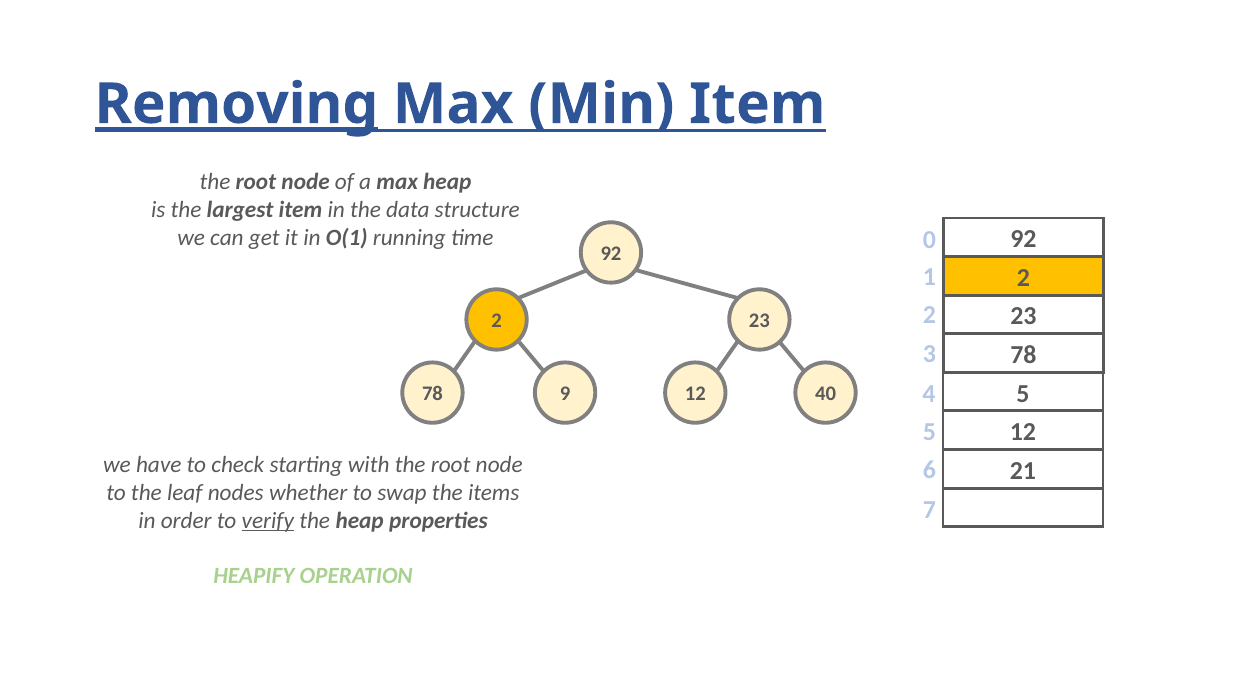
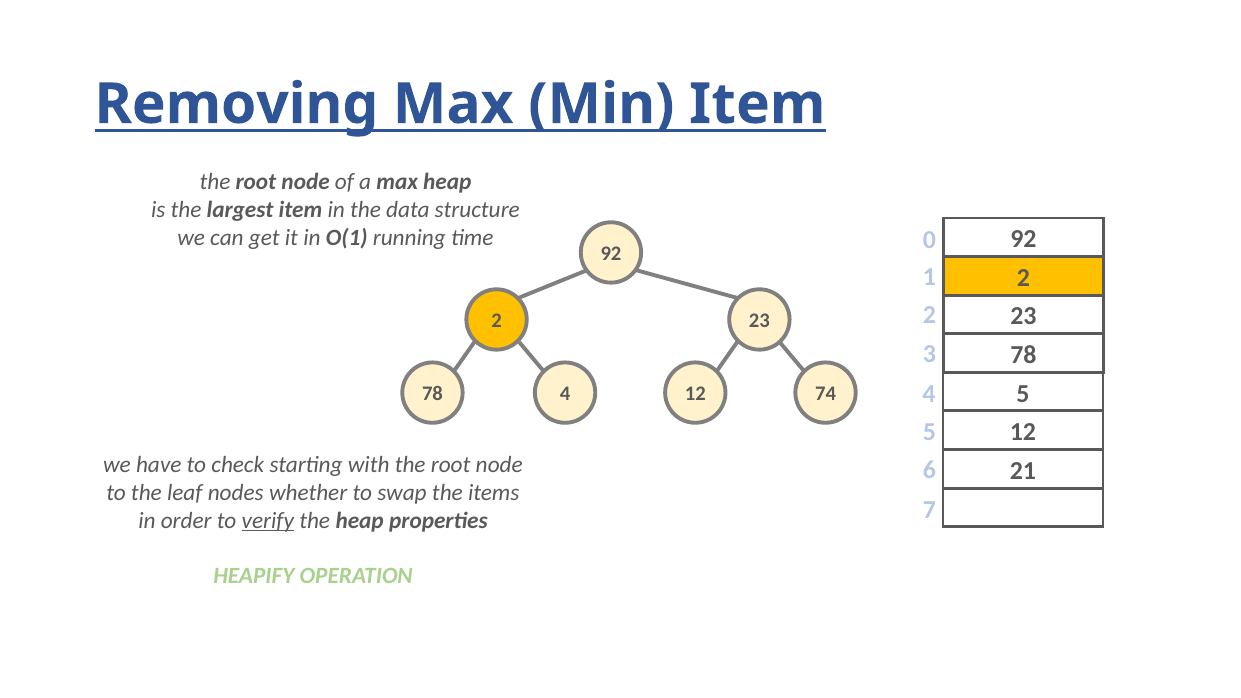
Removing underline: present -> none (236, 104)
78 9: 9 -> 4 (565, 394)
40: 40 -> 74 (826, 394)
